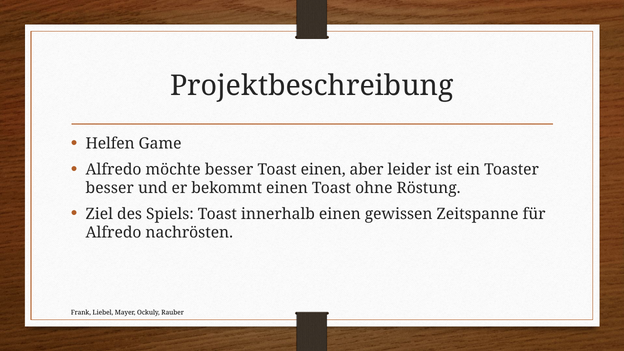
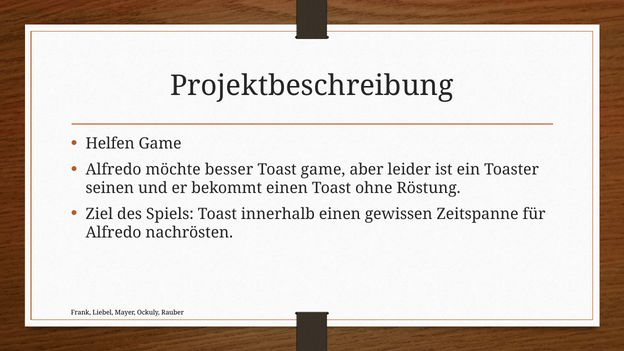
Toast einen: einen -> game (323, 169)
besser: besser -> seinen (110, 188)
